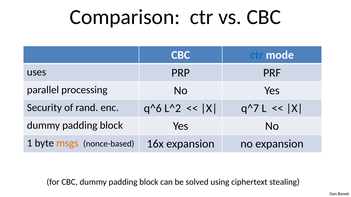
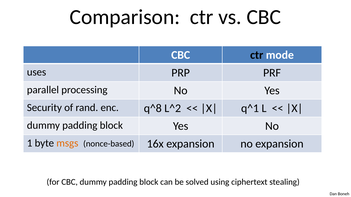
ctr colour: blue -> black (257, 55)
q^6: q^6 -> q^8 (153, 108)
q^7: q^7 -> q^1 (250, 108)
